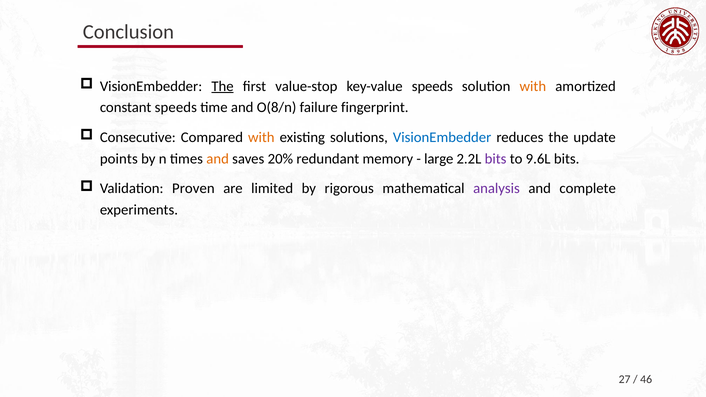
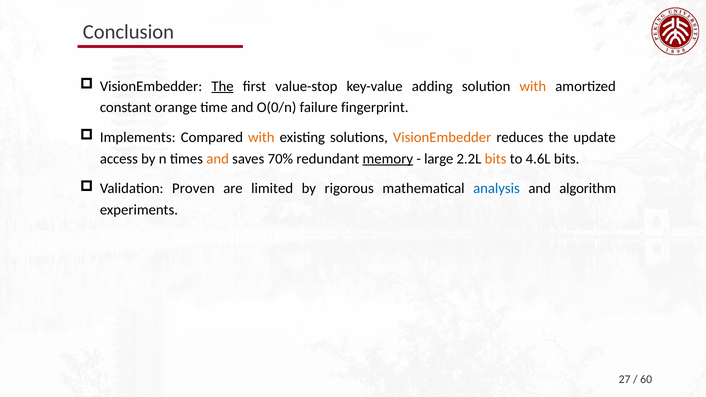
key-value speeds: speeds -> adding (432, 86)
constant speeds: speeds -> orange (176, 108)
O(8/n: O(8/n -> O(0/n (277, 108)
Consecutive: Consecutive -> Implements (138, 138)
VisionEmbedder colour: blue -> orange (442, 138)
points: points -> access (119, 159)
20%: 20% -> 70% (280, 159)
memory underline: none -> present (388, 159)
bits colour: purple -> orange (496, 159)
9.6L: 9.6L -> 4.6L (538, 159)
analysis colour: purple -> blue (496, 189)
complete: complete -> algorithm (588, 189)
46: 46 -> 60 (646, 379)
